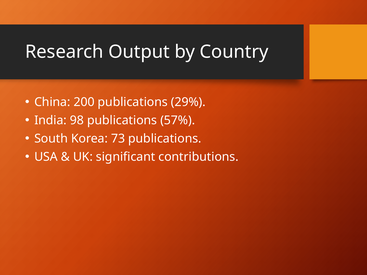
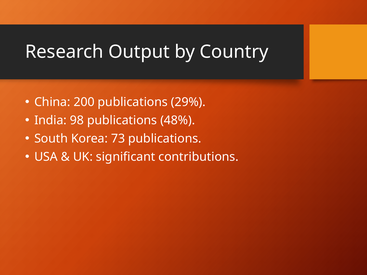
57%: 57% -> 48% (178, 120)
